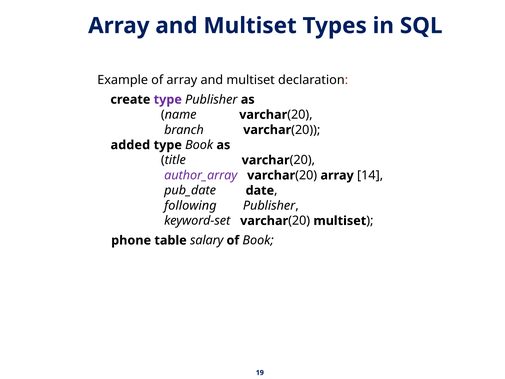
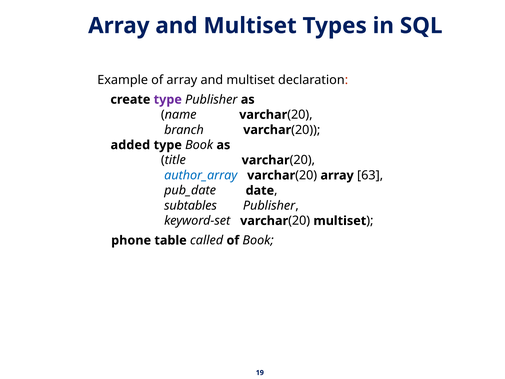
author_array colour: purple -> blue (201, 175)
14: 14 -> 63 (370, 175)
following: following -> subtables (191, 206)
salary: salary -> called (207, 240)
